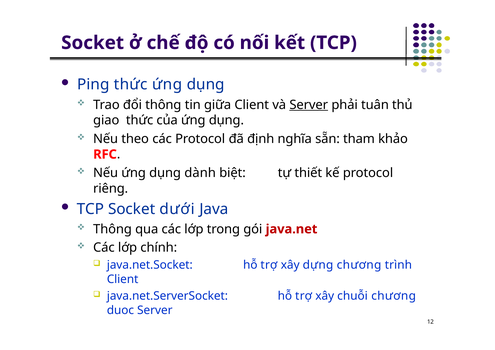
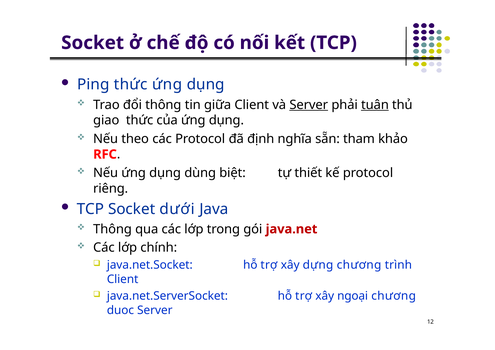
tuân underline: none -> present (375, 105)
dành: dành -> dùng (200, 173)
chuỗi: chuỗi -> ngoại (353, 296)
